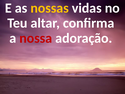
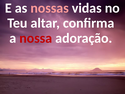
nossas colour: yellow -> pink (50, 8)
